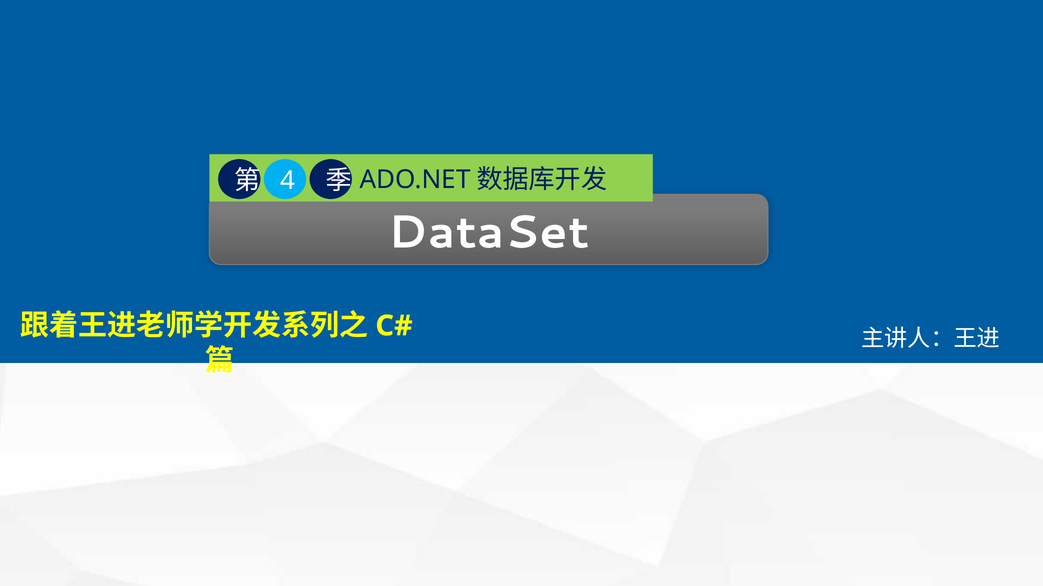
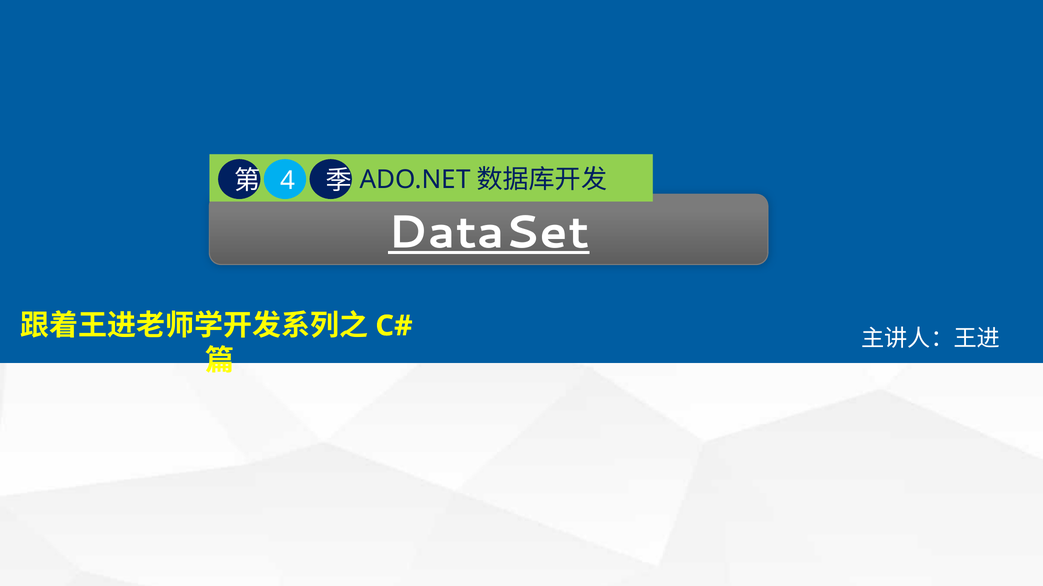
DataSet underline: none -> present (489, 233)
